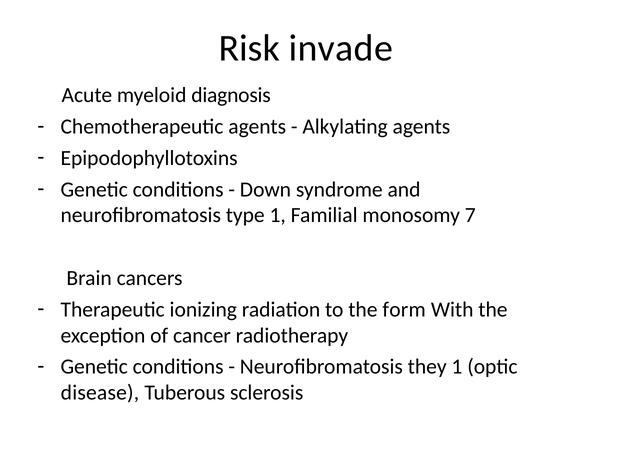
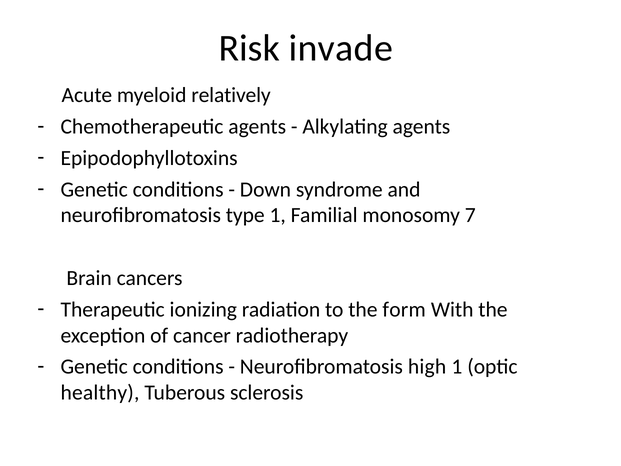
diagnosis: diagnosis -> relatively (231, 95)
they: they -> high (427, 367)
disease: disease -> healthy (100, 393)
